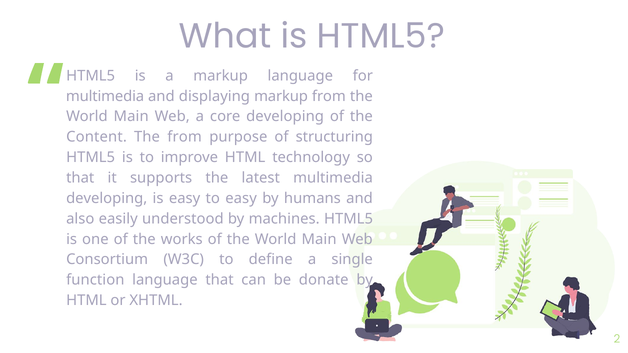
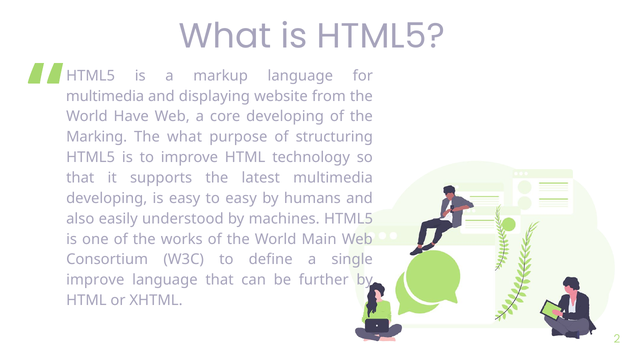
displaying markup: markup -> website (281, 96)
Main: Main -> Have (131, 117)
Content: Content -> Marking (97, 137)
The from: from -> what (185, 137)
function: function -> improve (95, 280)
donate: donate -> further (324, 280)
